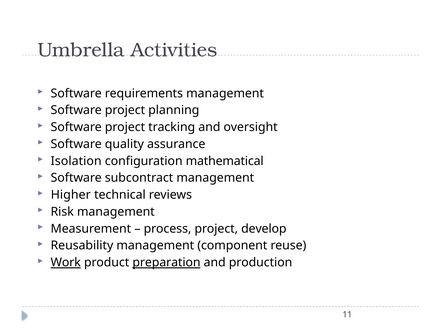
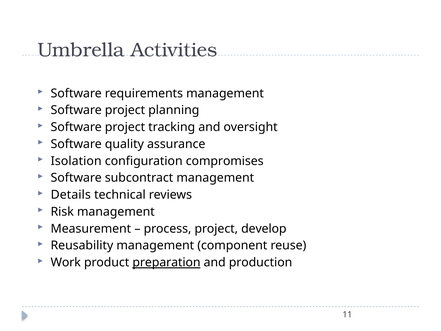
mathematical: mathematical -> compromises (225, 161)
Higher: Higher -> Details (71, 195)
Work underline: present -> none (66, 262)
